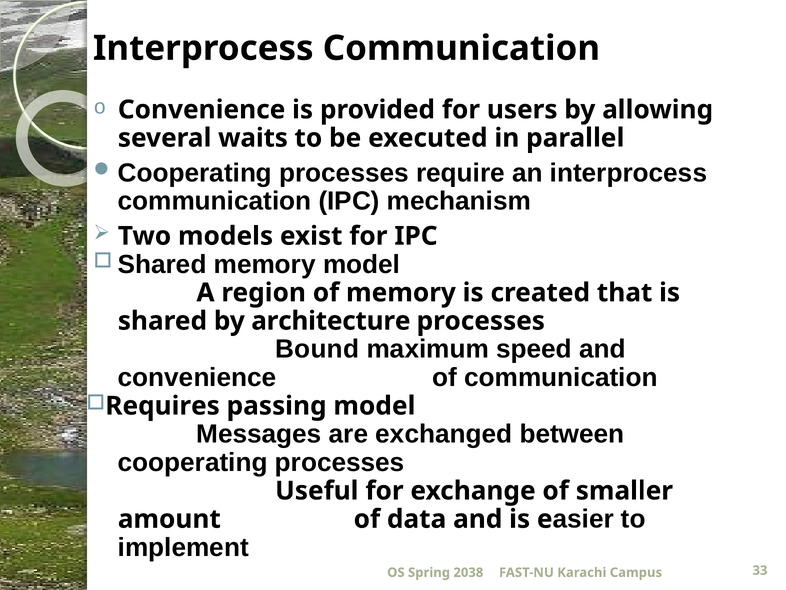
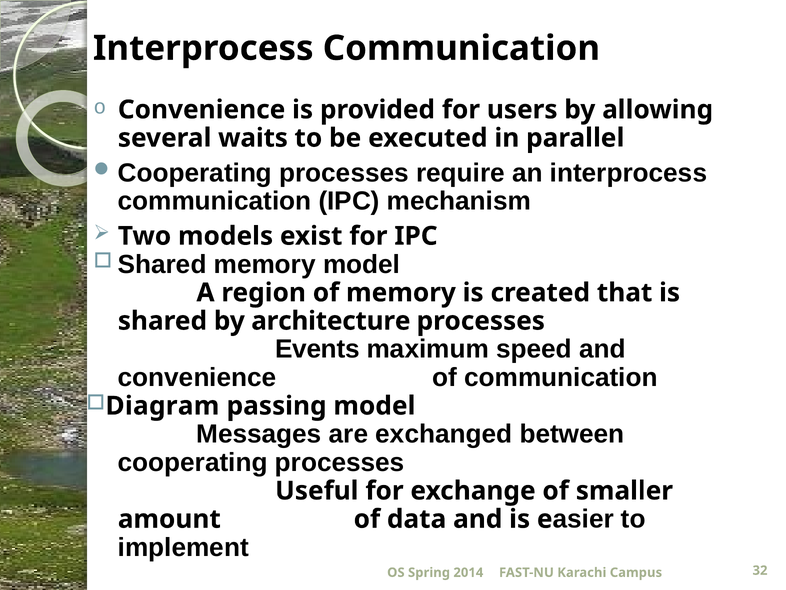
Bound: Bound -> Events (317, 349)
Requires: Requires -> Diagram (162, 406)
2038: 2038 -> 2014 (468, 572)
33: 33 -> 32 (760, 570)
